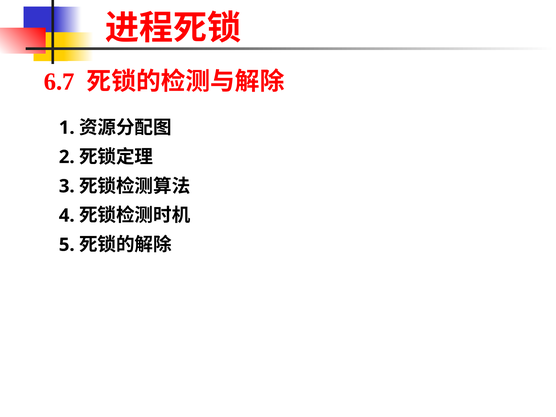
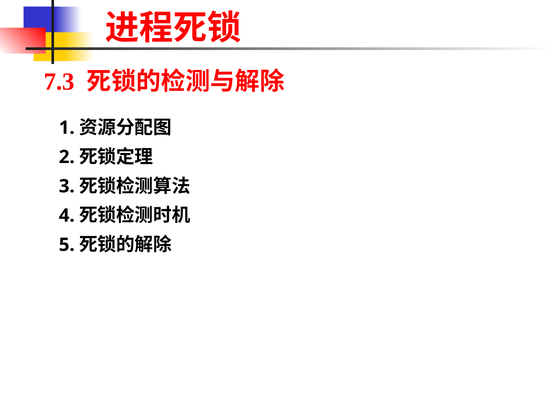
6.7: 6.7 -> 7.3 (59, 82)
